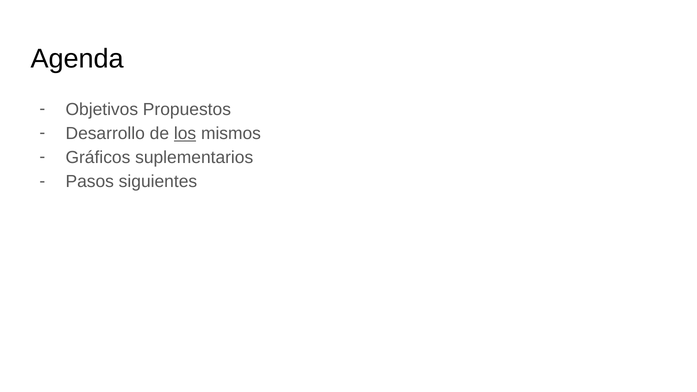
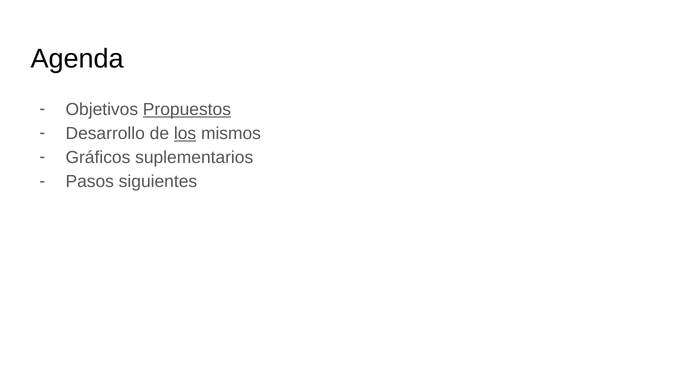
Propuestos underline: none -> present (187, 110)
